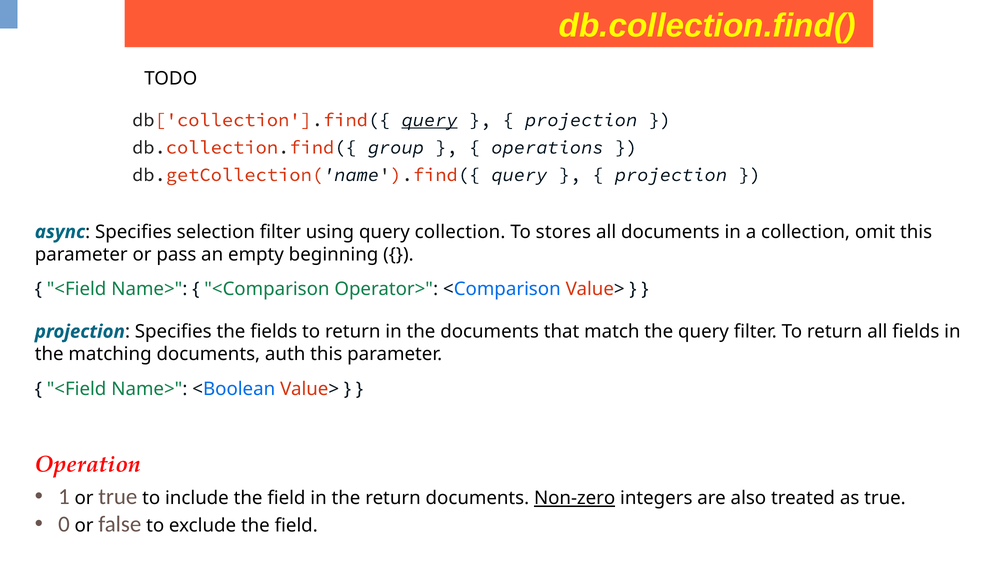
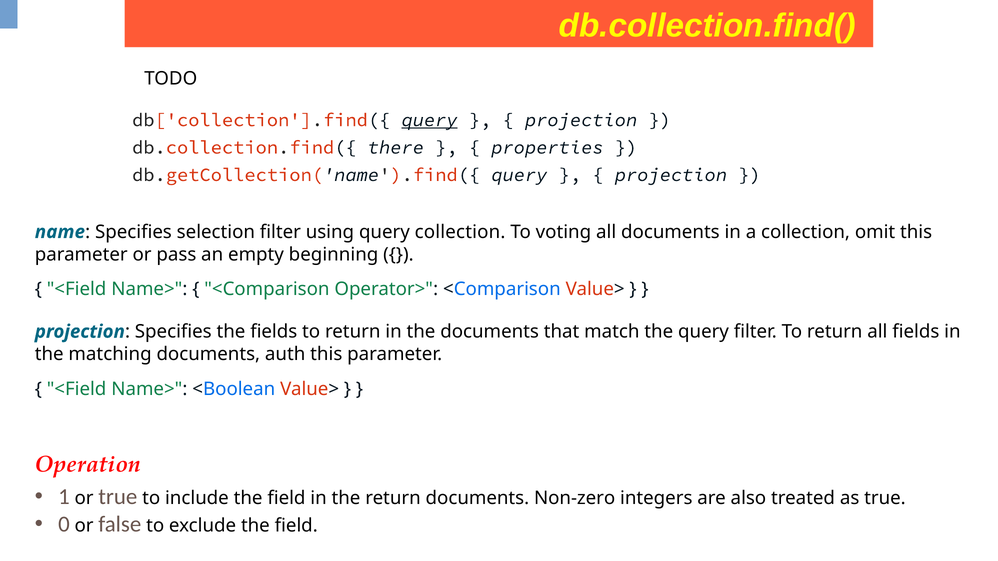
group: group -> there (396, 147)
operations: operations -> properties (548, 147)
async: async -> name (60, 232)
stores: stores -> voting (563, 232)
Non-zero underline: present -> none (575, 498)
